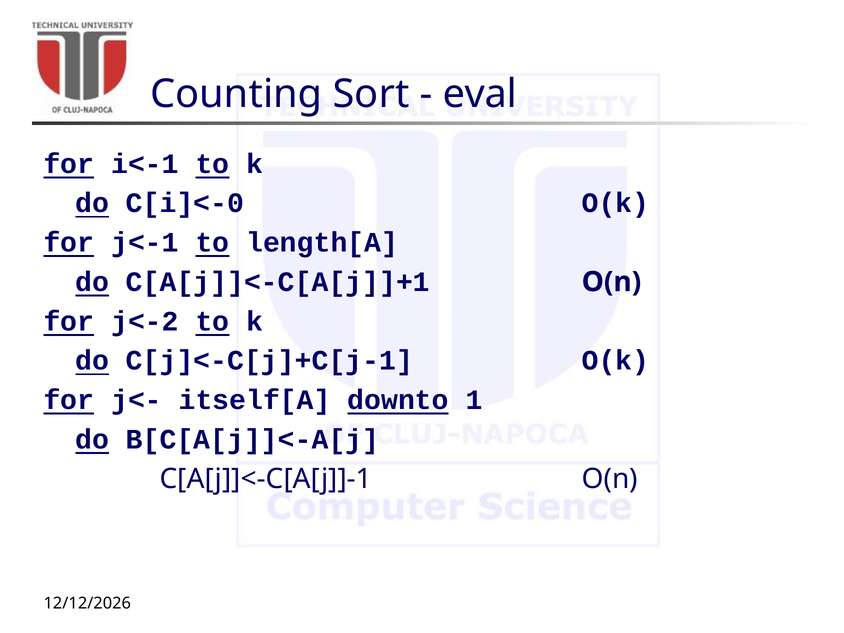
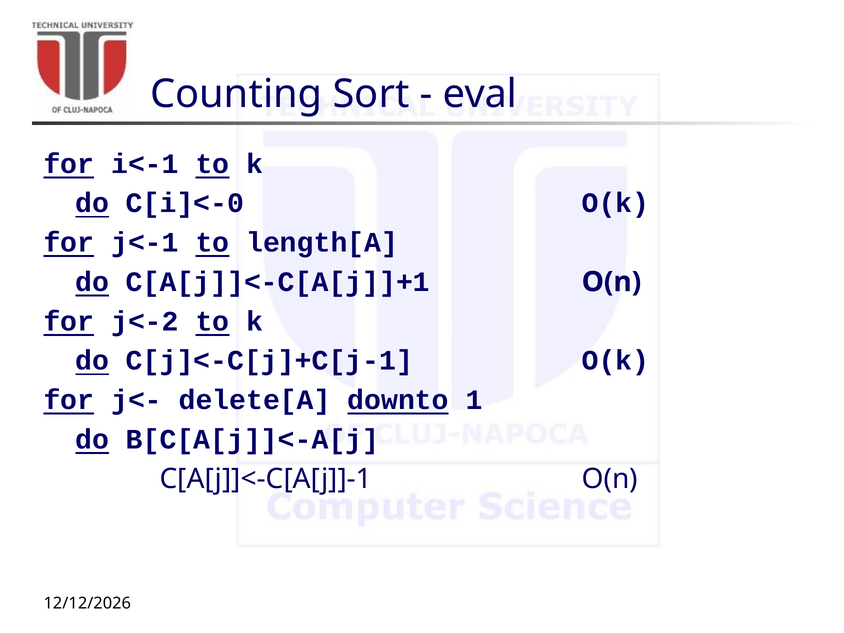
itself[A: itself[A -> delete[A (255, 400)
